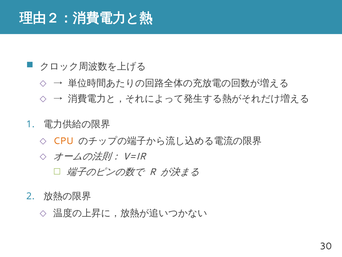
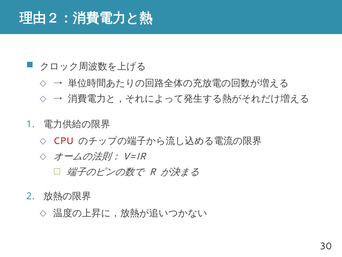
CPU colour: orange -> red (63, 141)
